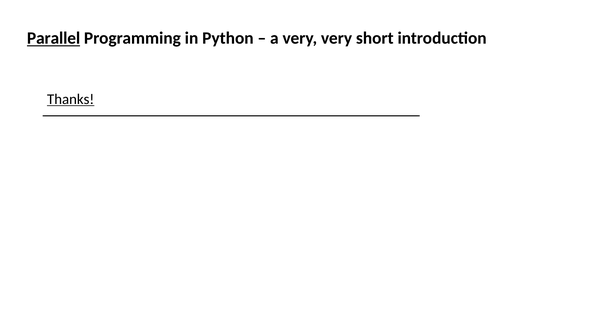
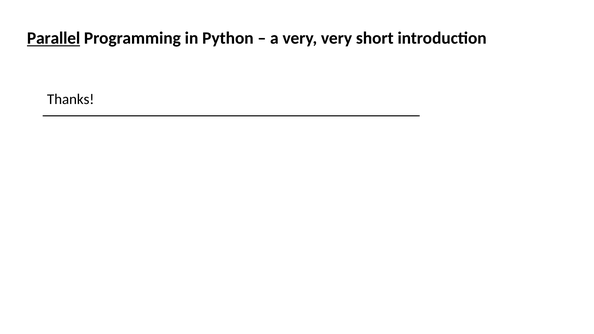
Thanks underline: present -> none (71, 99)
